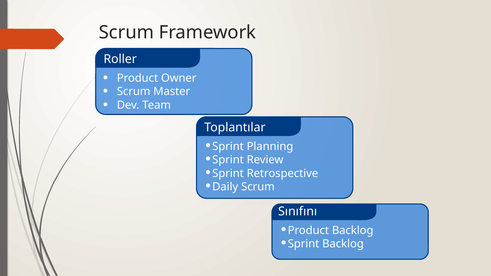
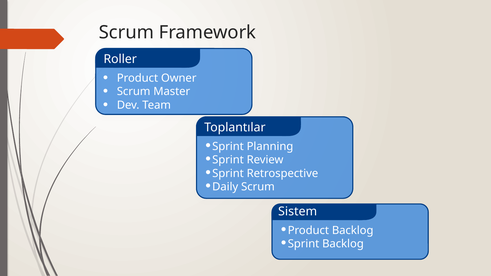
Sınıfını: Sınıfını -> Sistem (298, 212)
